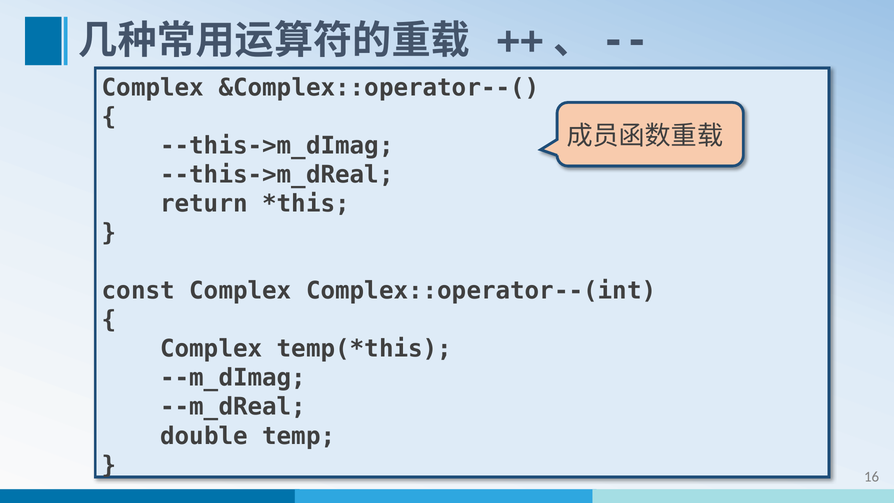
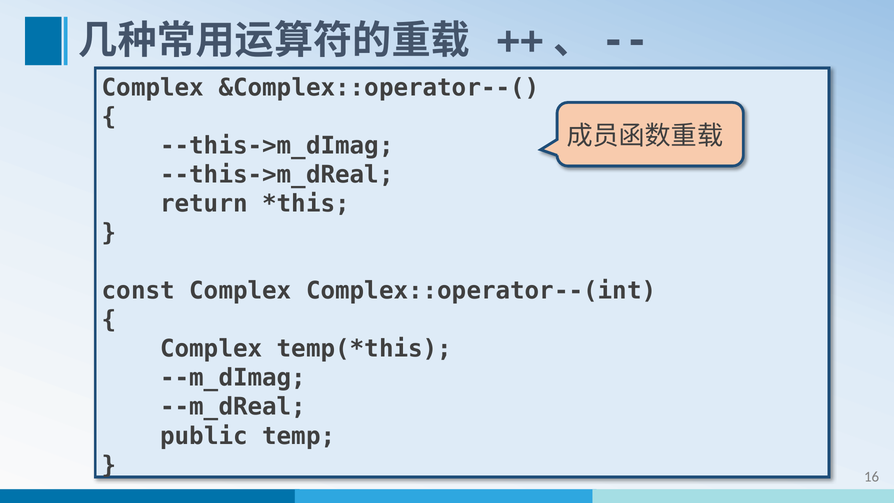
double: double -> public (204, 436)
